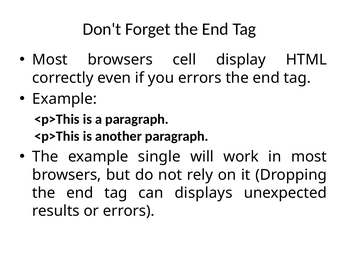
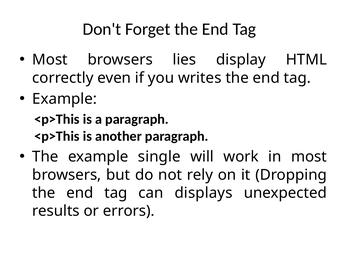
cell: cell -> lies (184, 60)
you errors: errors -> writes (200, 78)
